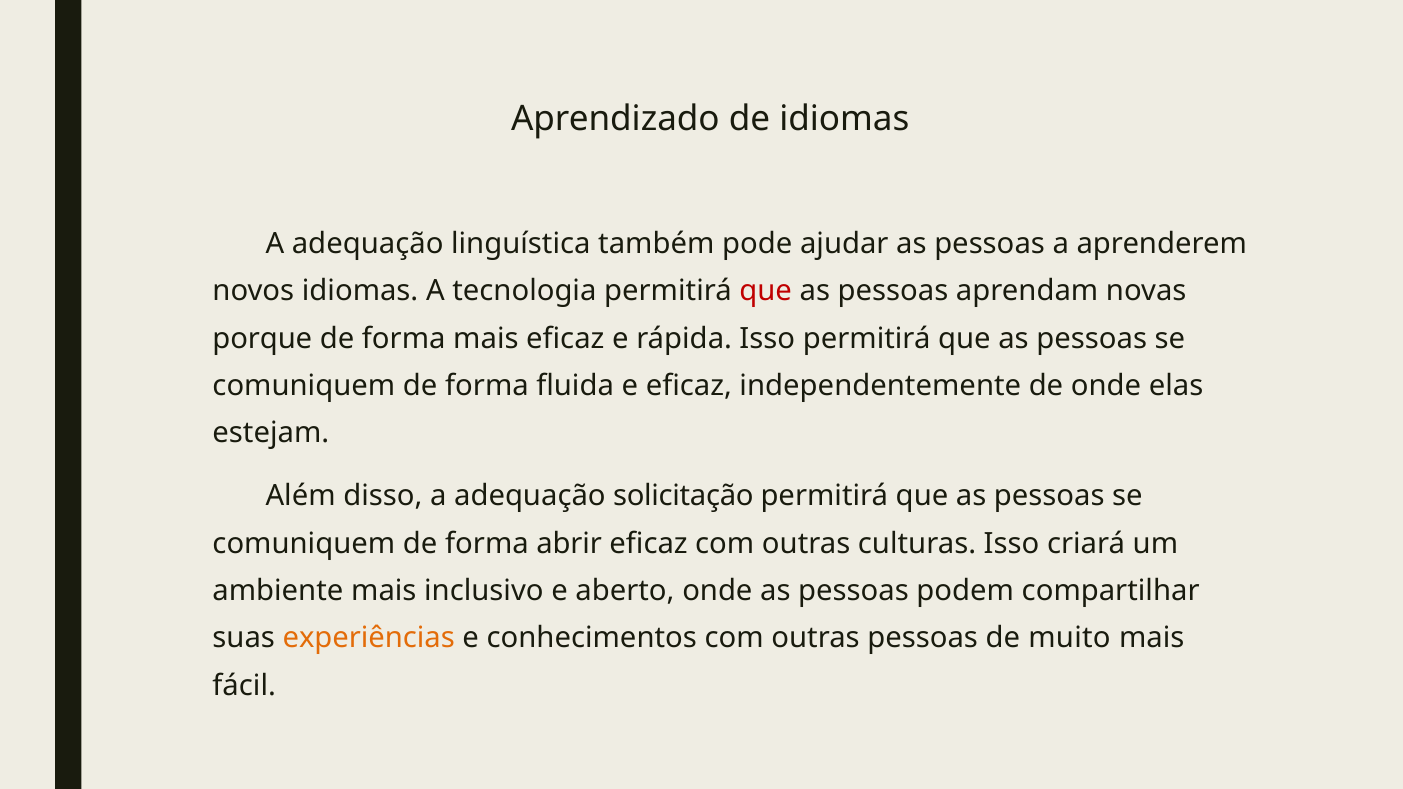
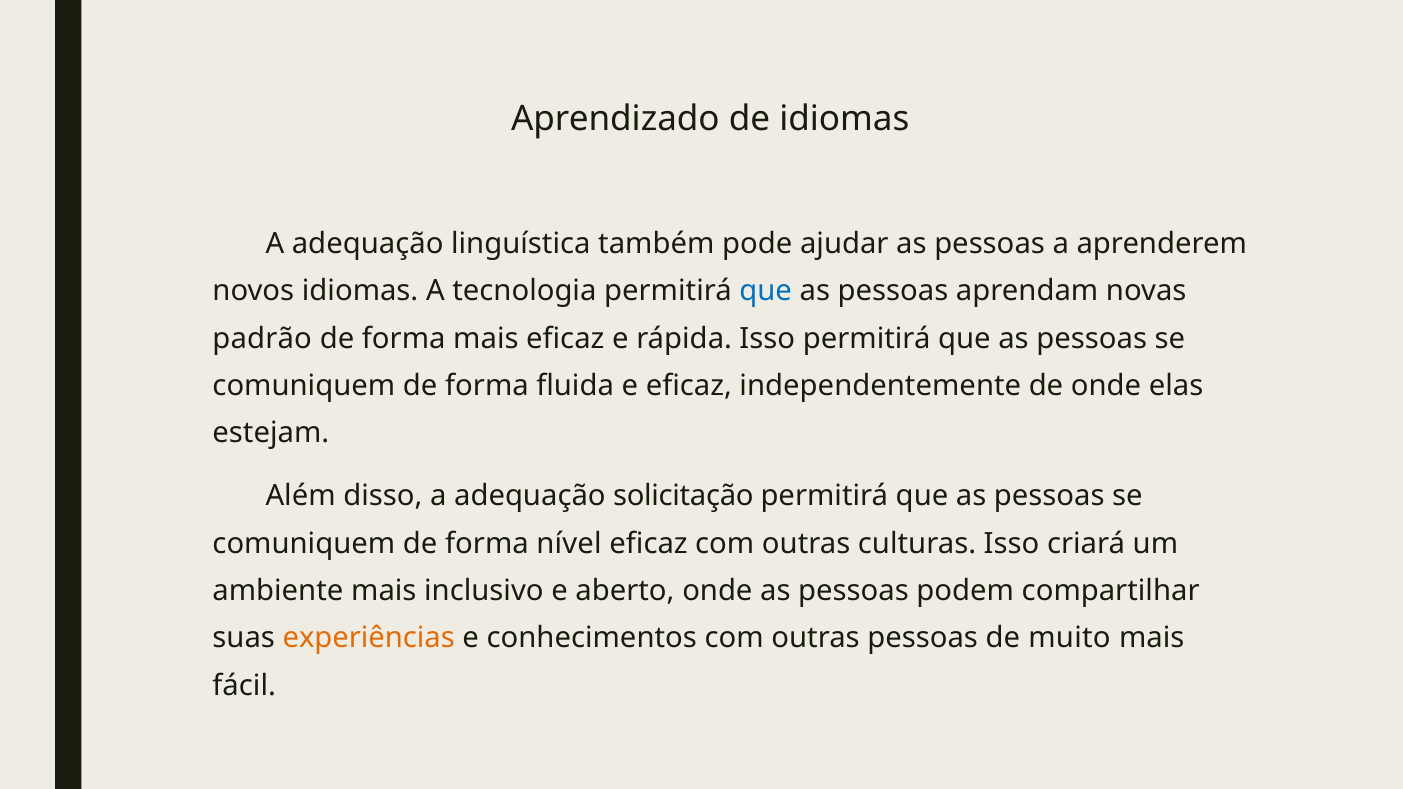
que colour: red -> blue (766, 291)
porque: porque -> padrão (262, 339)
abrir: abrir -> nível (569, 544)
